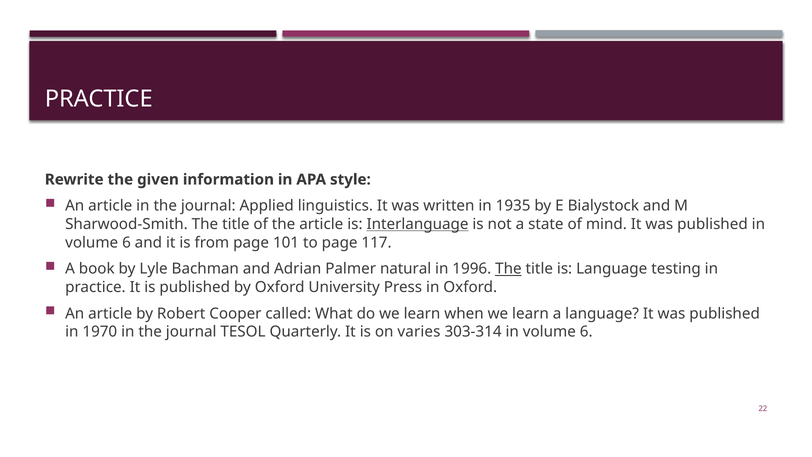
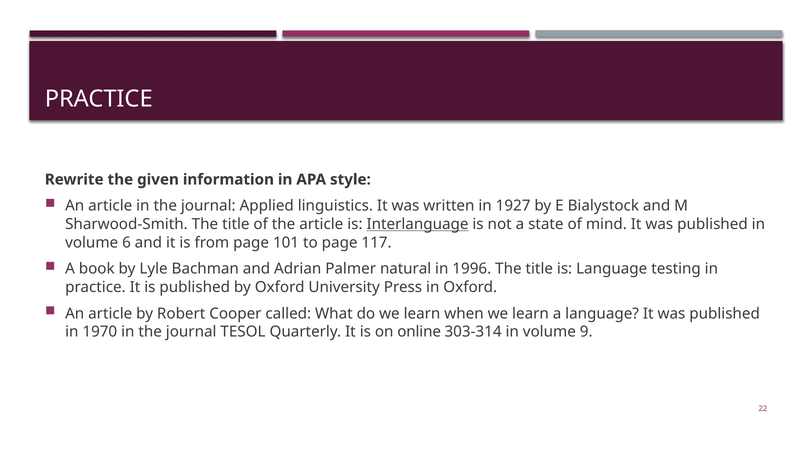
1935: 1935 -> 1927 (513, 206)
The underline: present -> none (508, 269)
varies: varies -> online (419, 332)
303-314 in volume 6: 6 -> 9 (586, 332)
